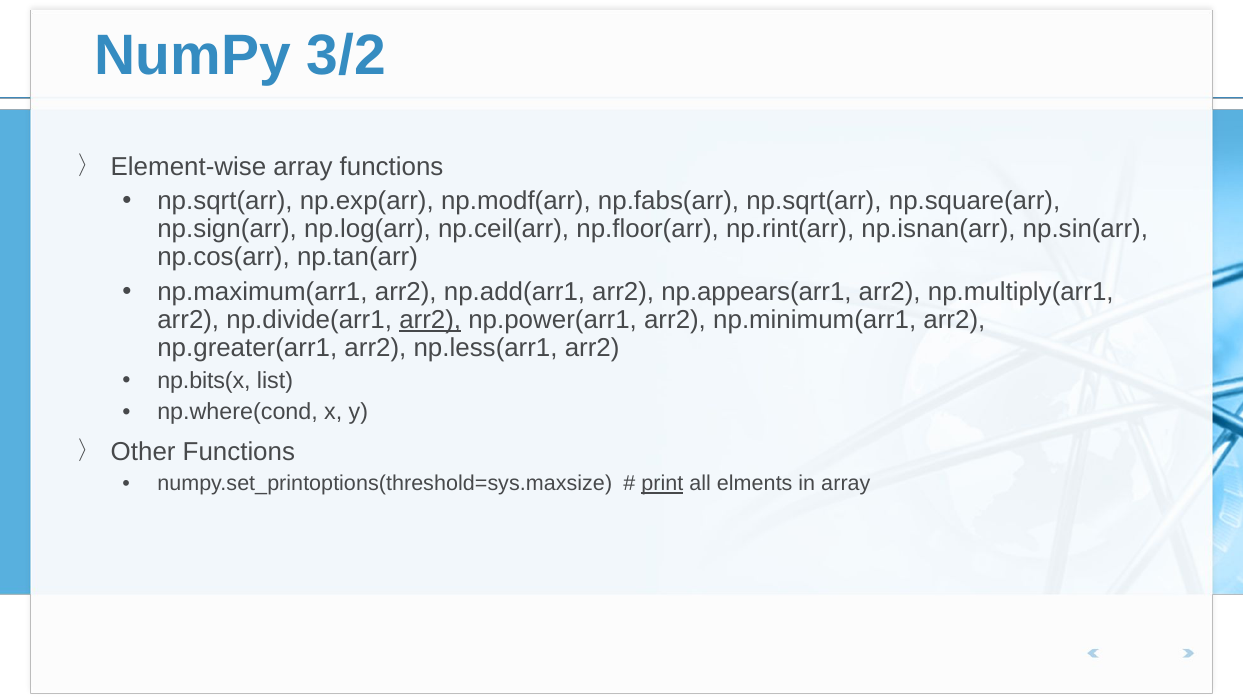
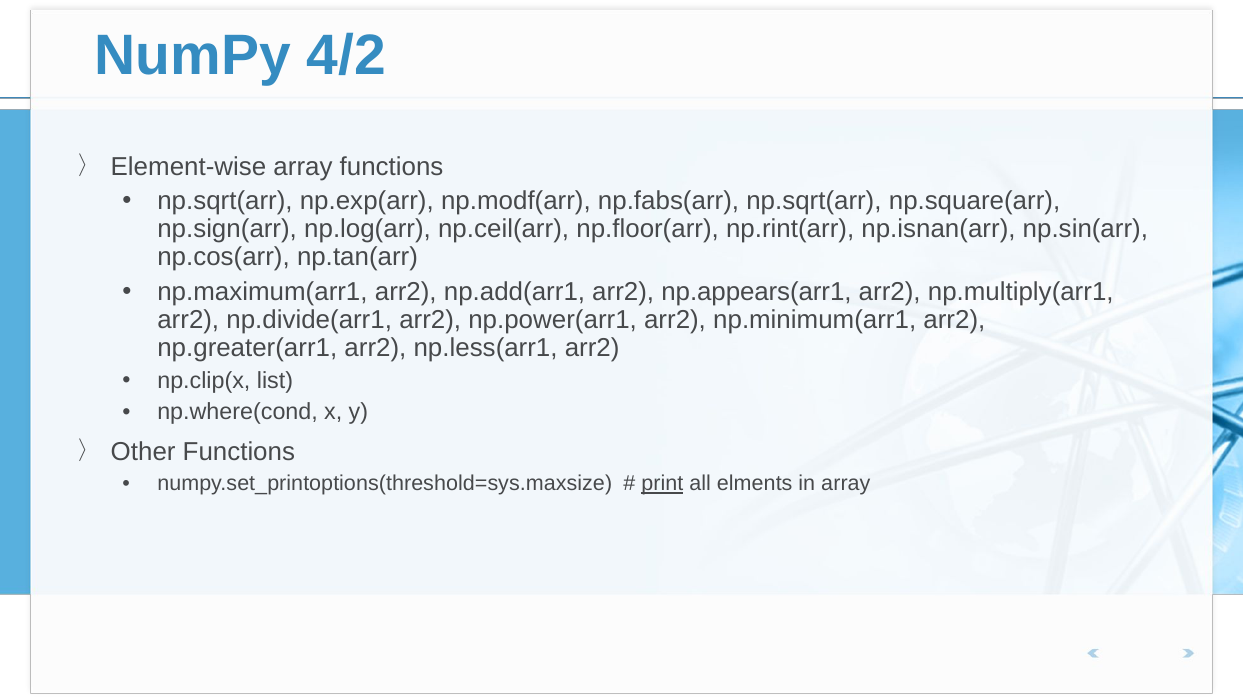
3/2: 3/2 -> 4/2 (346, 56)
arr2 underline: present -> none (430, 320)
np.bits(x: np.bits(x -> np.clip(x (204, 381)
